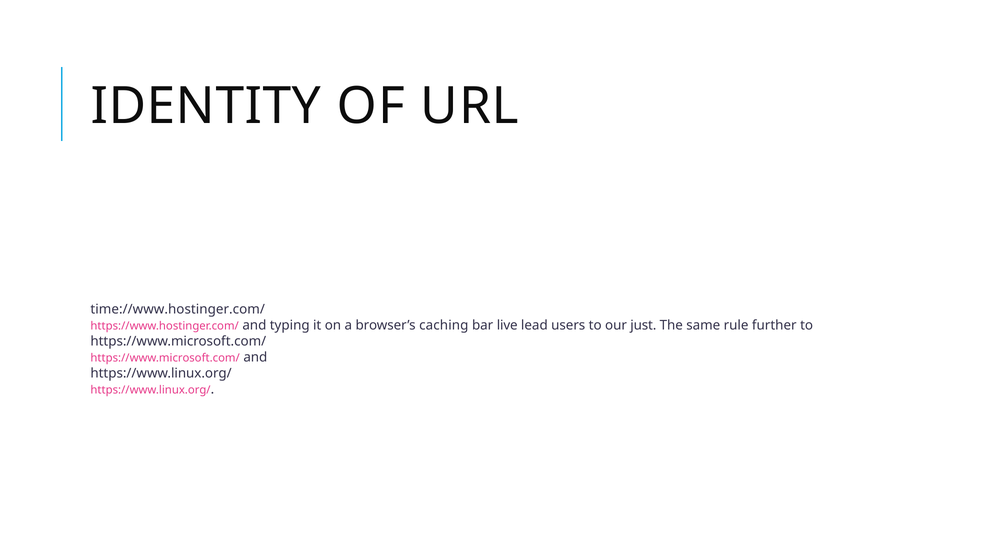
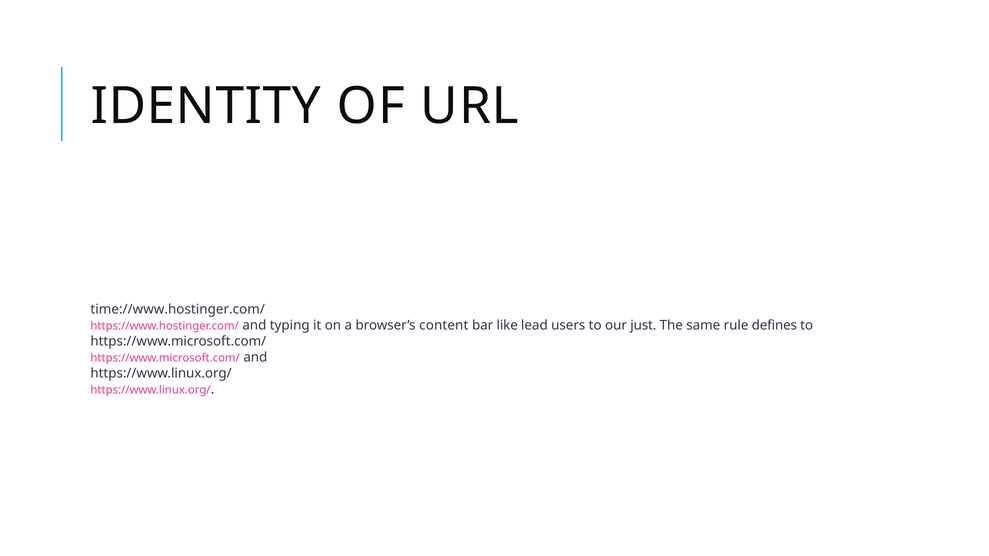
caching: caching -> content (444, 325)
live: live -> like (507, 325)
further: further -> defines (774, 325)
